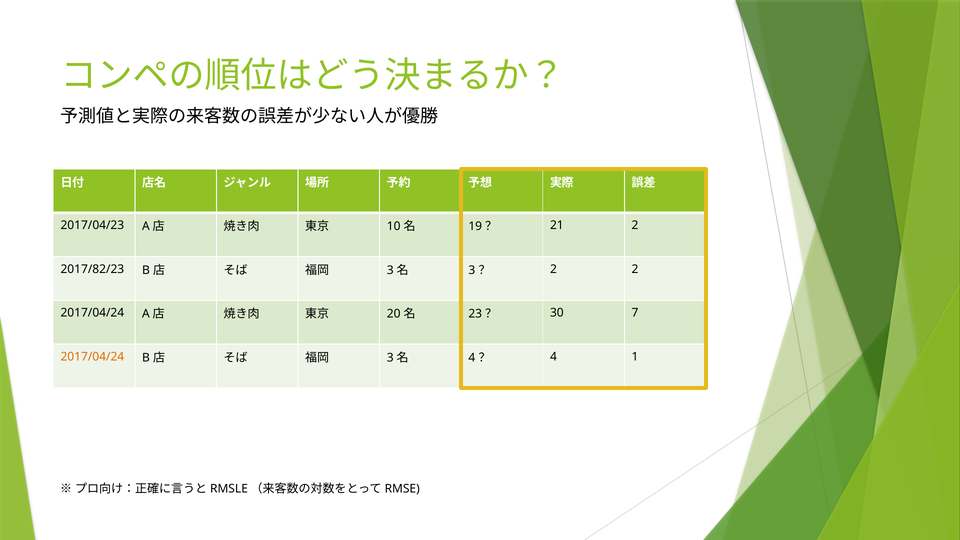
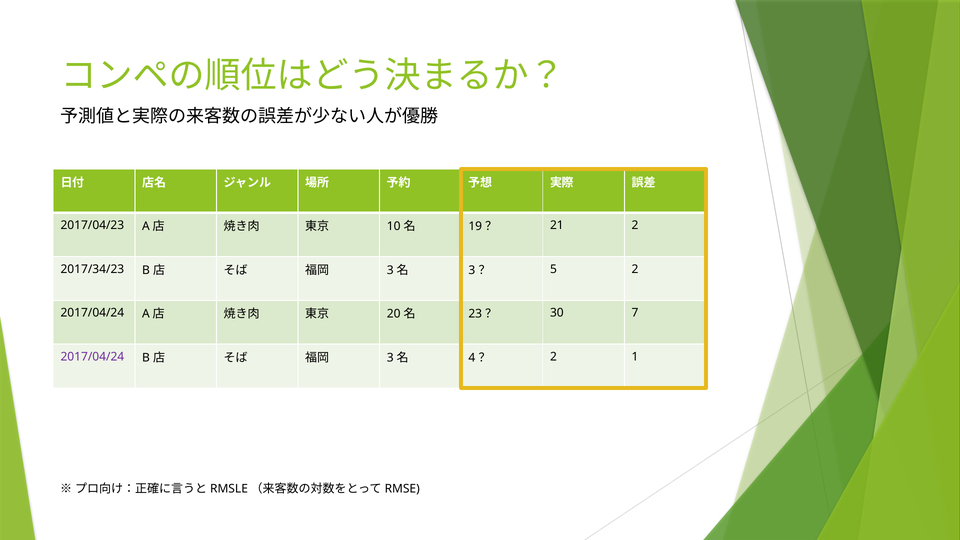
2017/82/23: 2017/82/23 -> 2017/34/23 (92, 269)
2: 2 -> 5 (553, 269)
2017/04/24 colour: orange -> purple (92, 357)
4: 4 -> 2 (553, 357)
